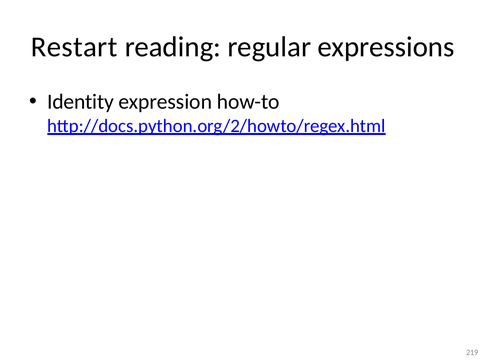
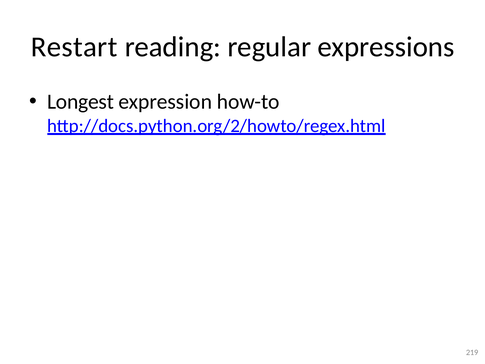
Identity: Identity -> Longest (81, 102)
